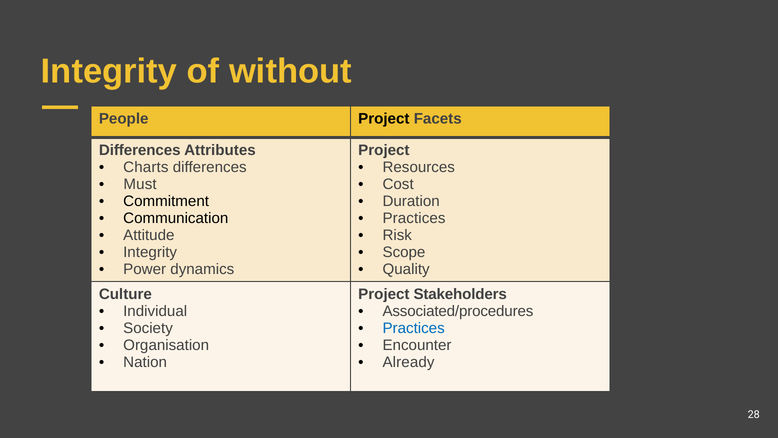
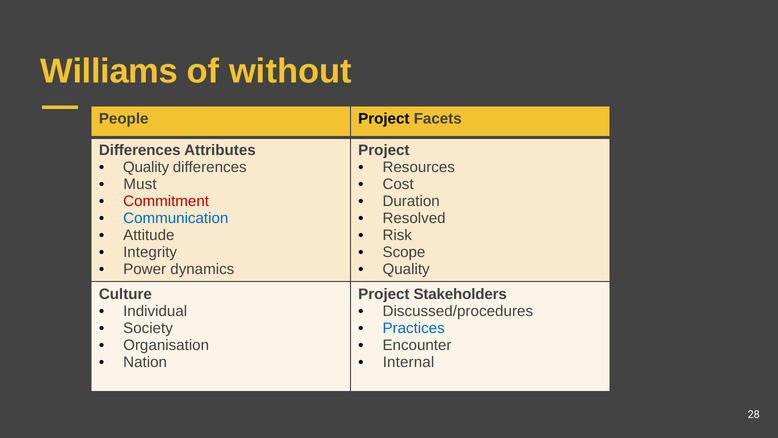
Integrity: Integrity -> Williams (109, 71)
Charts: Charts -> Quality (146, 167)
Commitment colour: black -> red (166, 201)
Communication colour: black -> blue (176, 218)
Practices: Practices -> Resolved (414, 218)
Associated/procedures: Associated/procedures -> Discussed/procedures (458, 311)
Already: Already -> Internal (409, 362)
